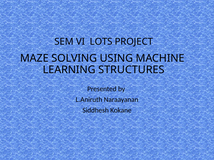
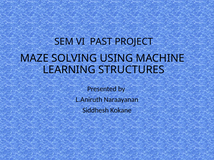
LOTS: LOTS -> PAST (101, 42)
